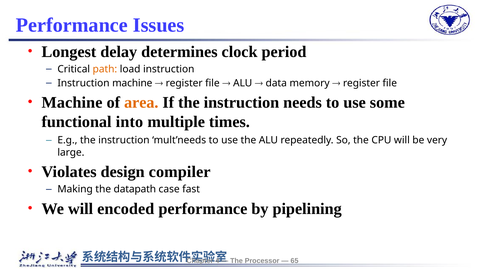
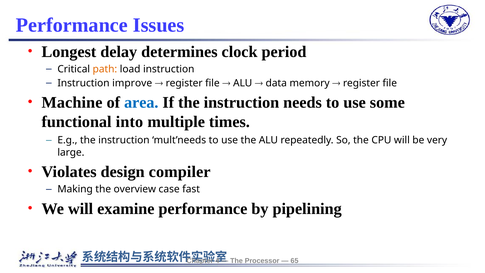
Instruction machine: machine -> improve (132, 83)
area colour: orange -> blue (141, 102)
datapath: datapath -> overview (135, 189)
encoded: encoded -> examine (126, 209)
